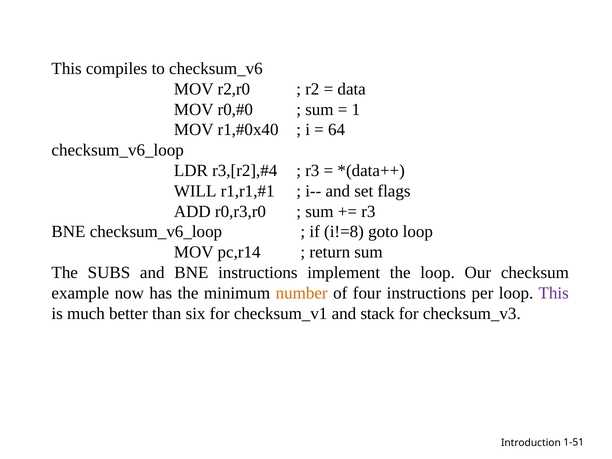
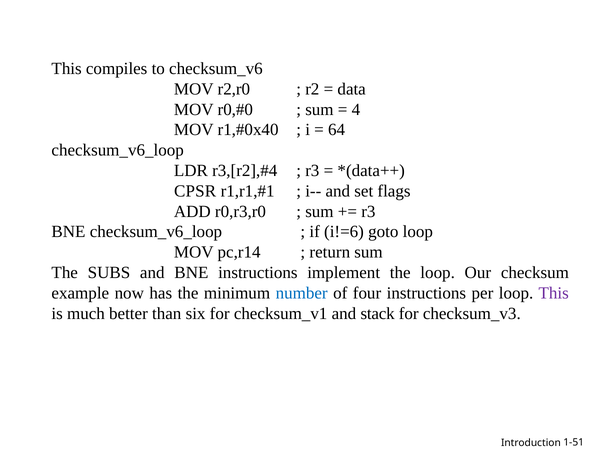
1: 1 -> 4 (356, 109)
WILL: WILL -> CPSR (195, 191)
i!=8: i!=8 -> i!=6 (344, 232)
number colour: orange -> blue (302, 293)
